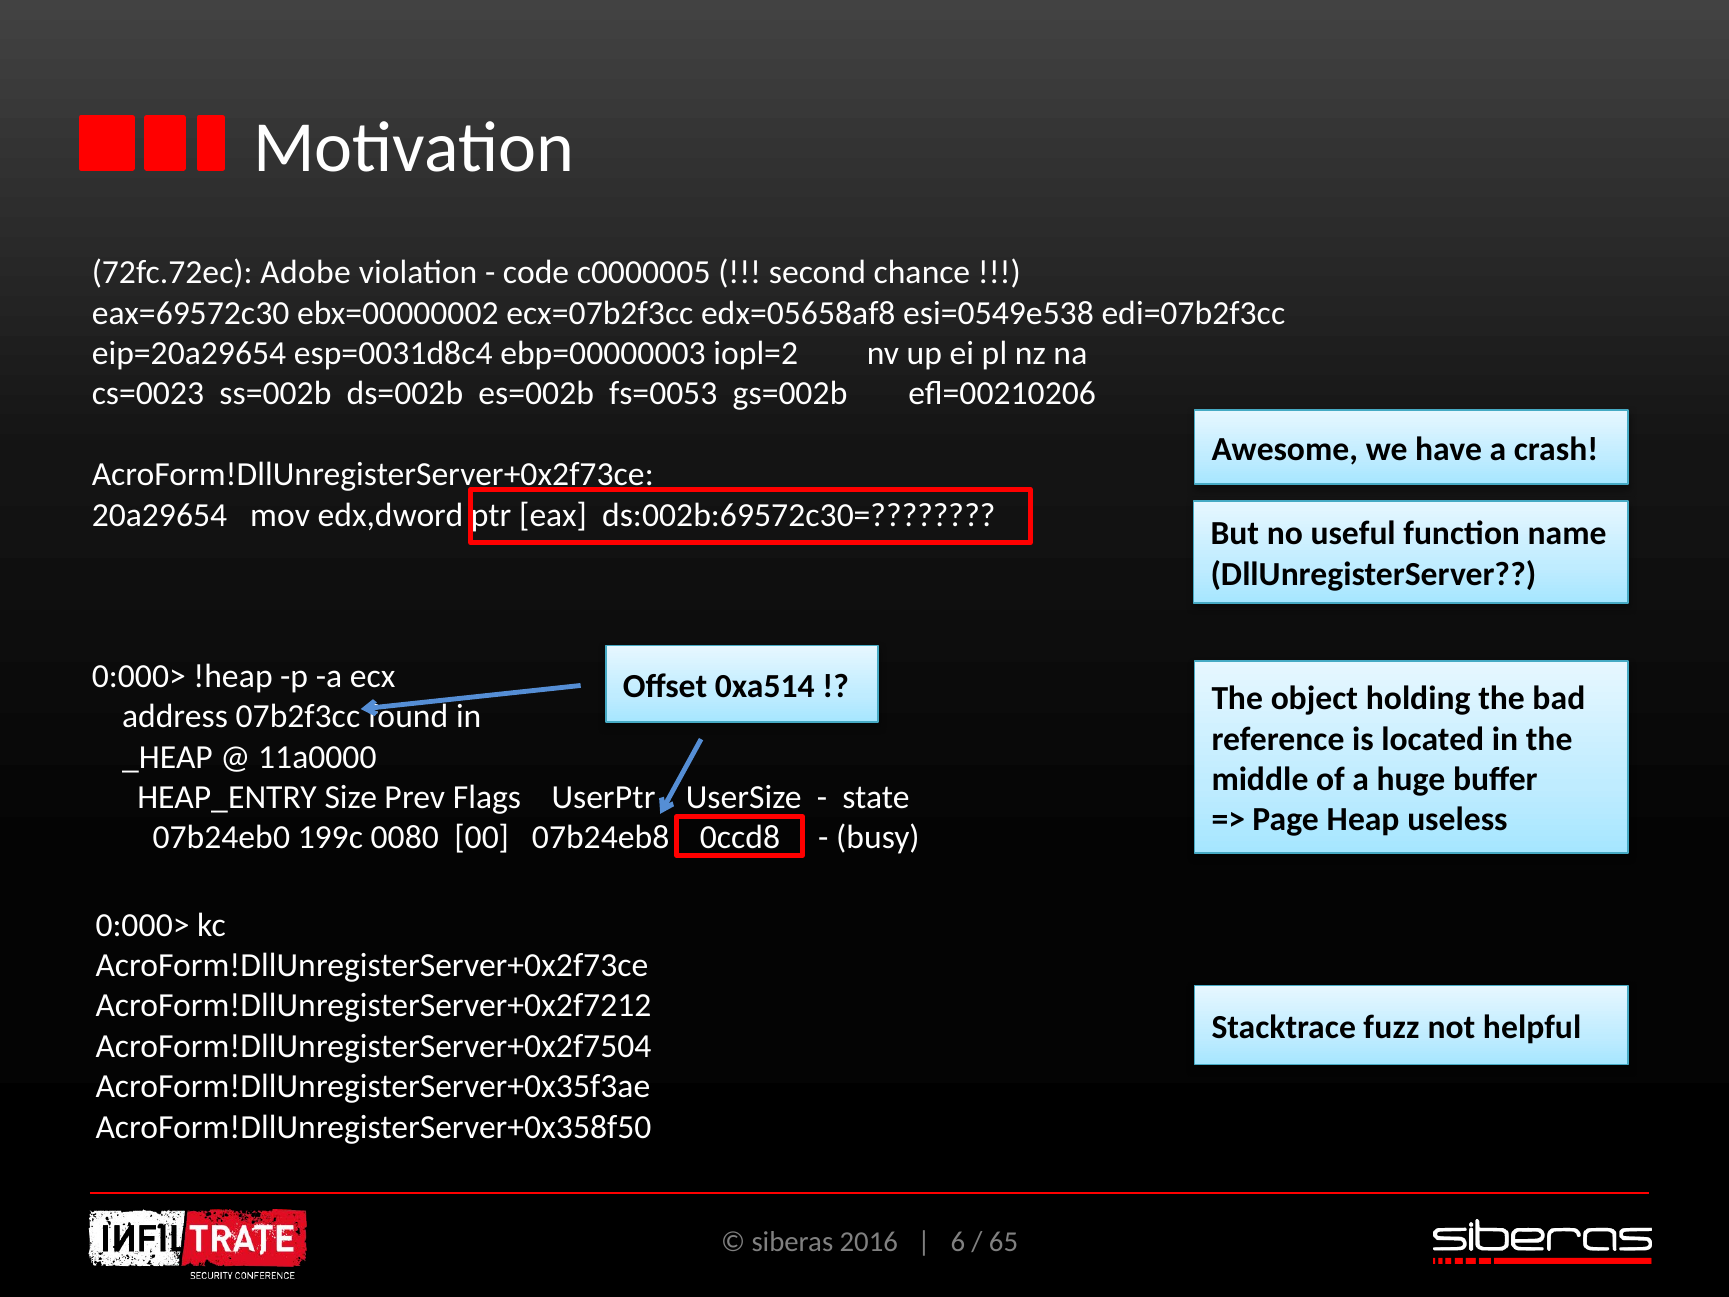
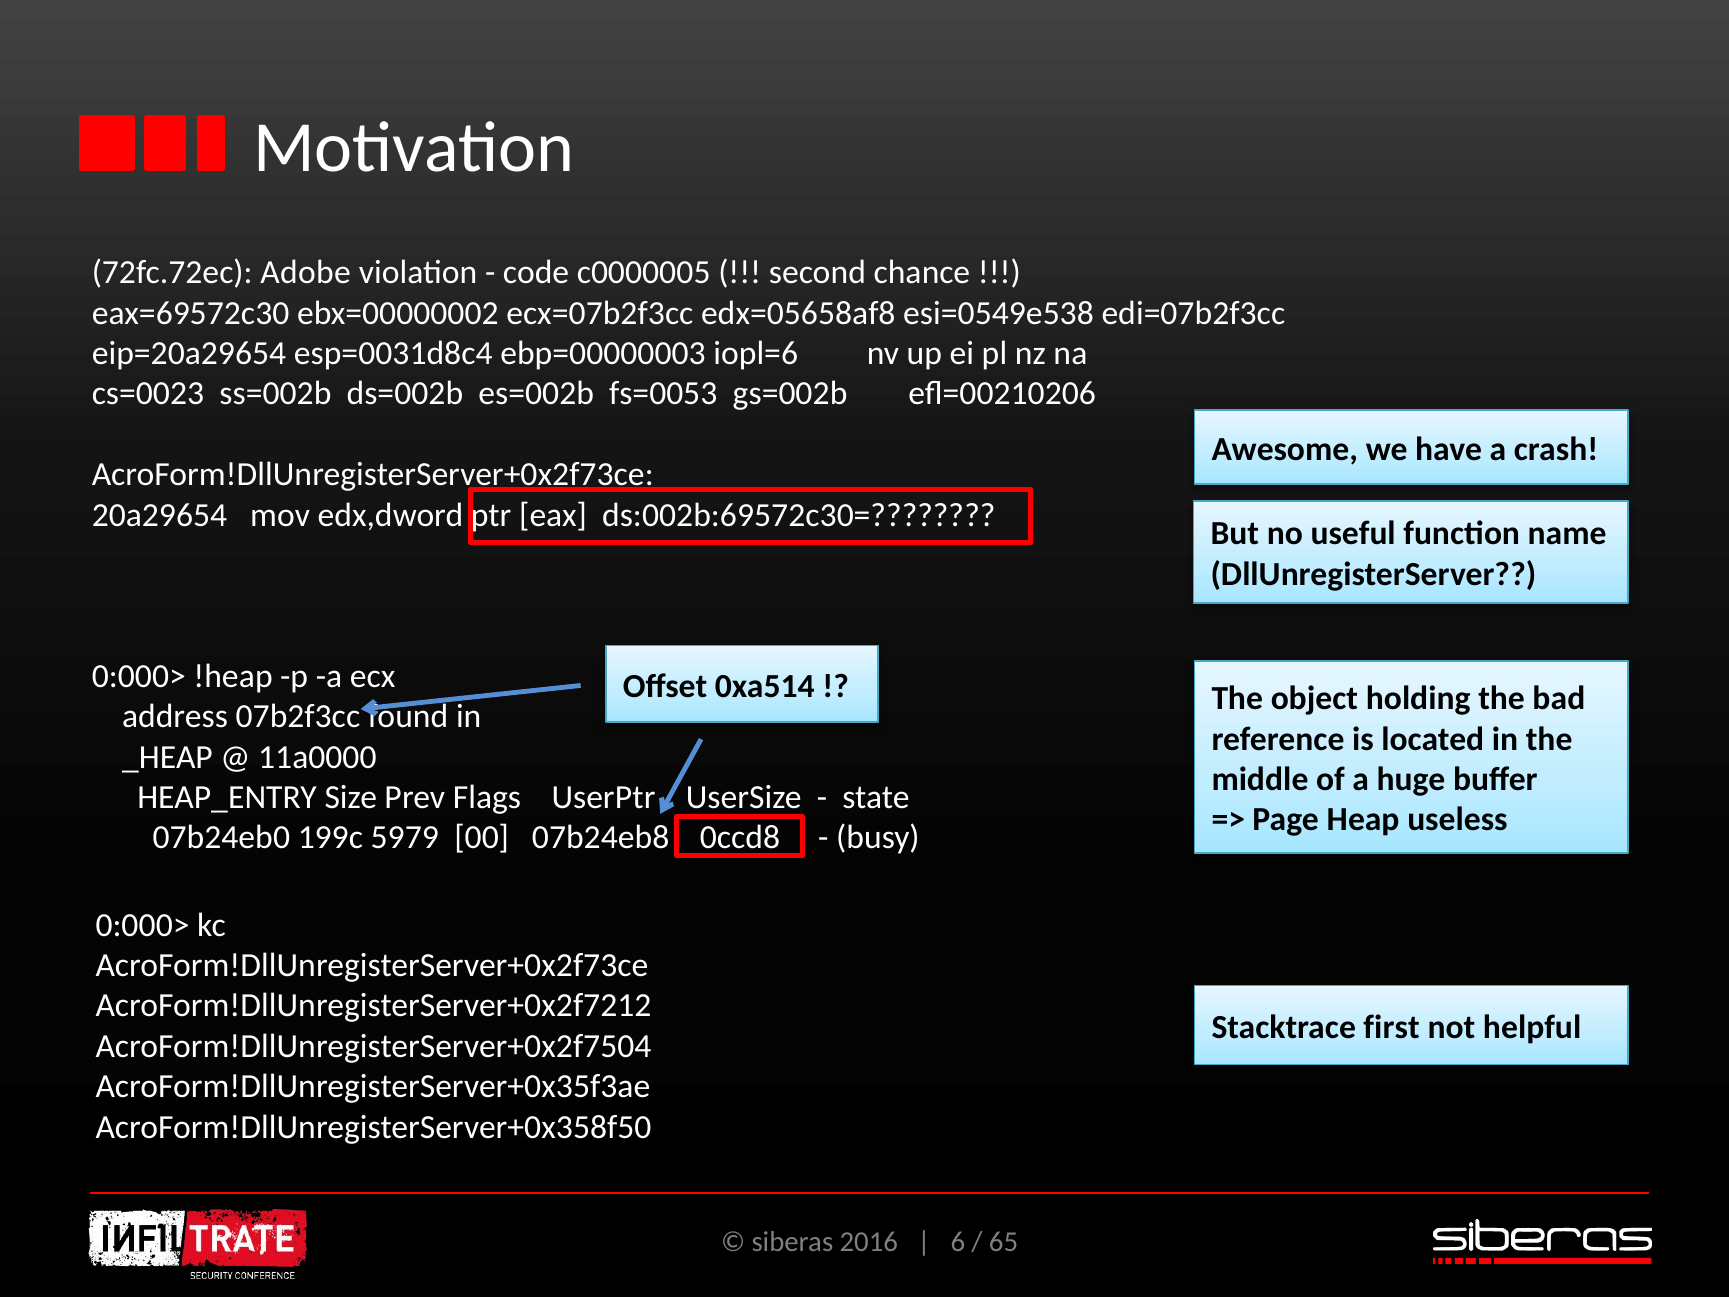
iopl=2: iopl=2 -> iopl=6 (756, 353)
0080: 0080 -> 5979 (405, 838)
fuzz: fuzz -> first (1392, 1027)
